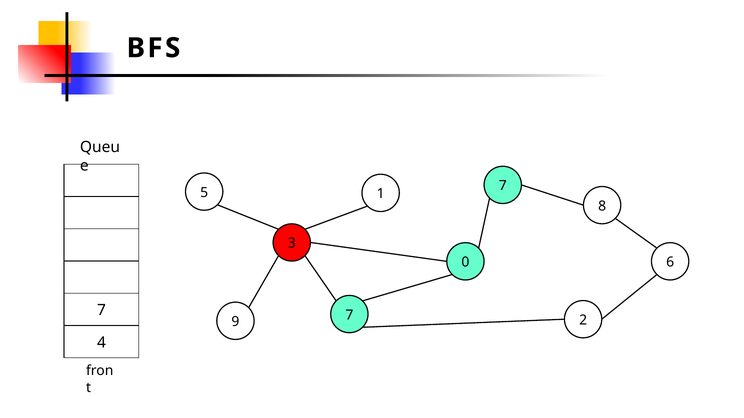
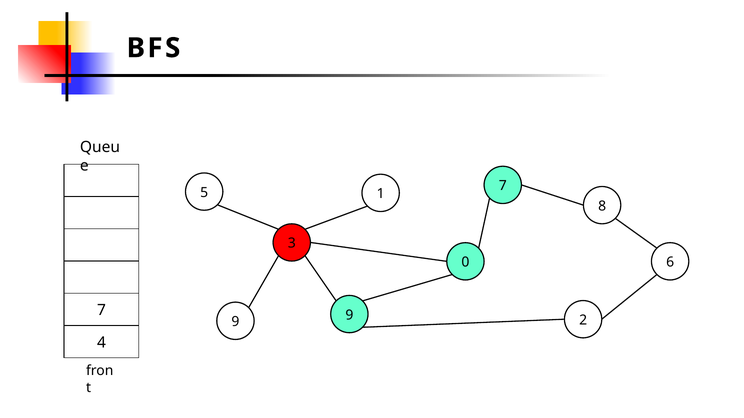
9 7: 7 -> 9 (349, 315)
